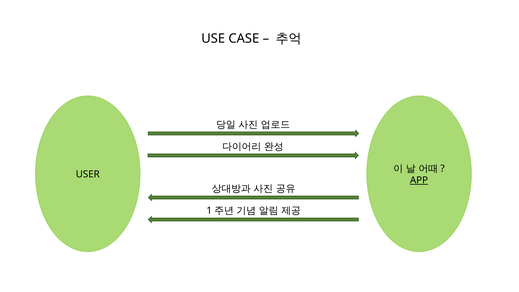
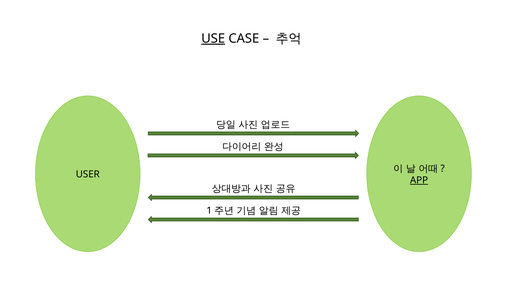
USE underline: none -> present (213, 39)
